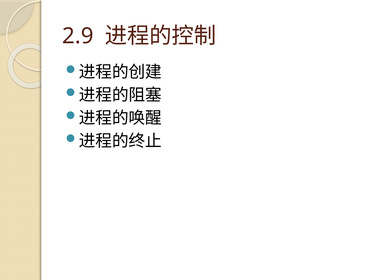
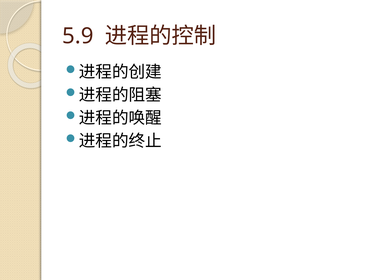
2.9: 2.9 -> 5.9 (78, 36)
